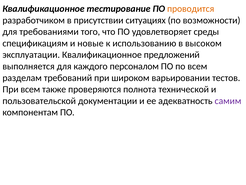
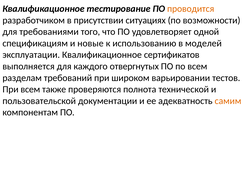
среды: среды -> одной (206, 32)
высоком: высоком -> моделей (203, 43)
предложений: предложений -> сертификатов (172, 55)
персоналом: персоналом -> отвергнутых (134, 66)
самим colour: purple -> orange (228, 101)
